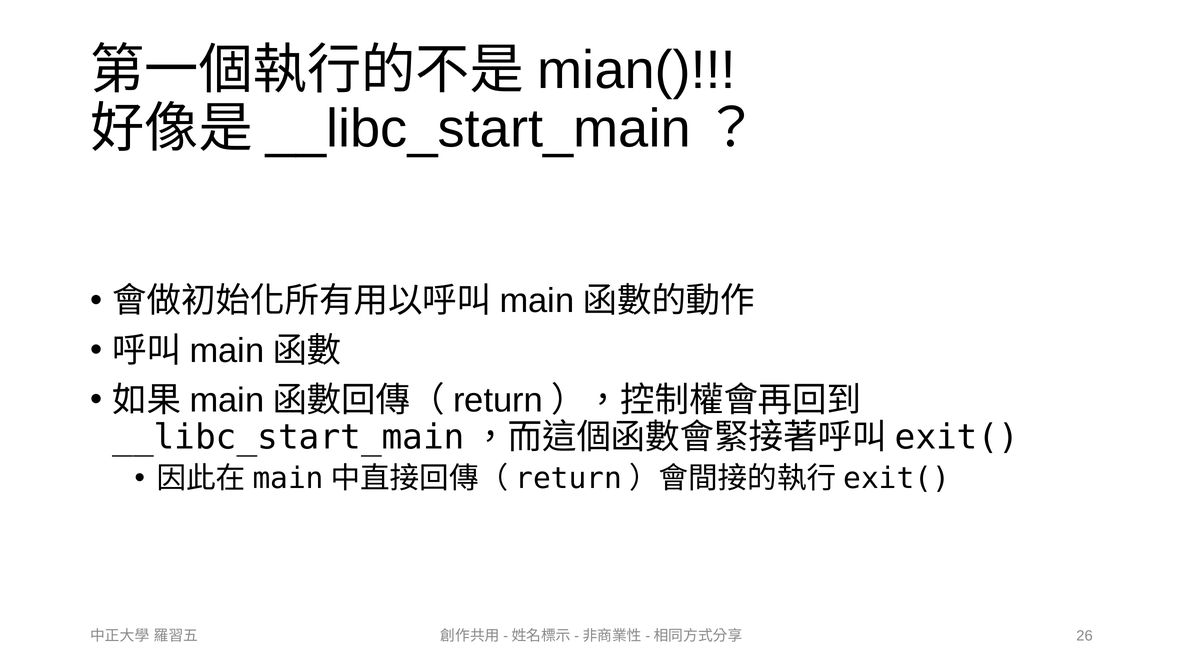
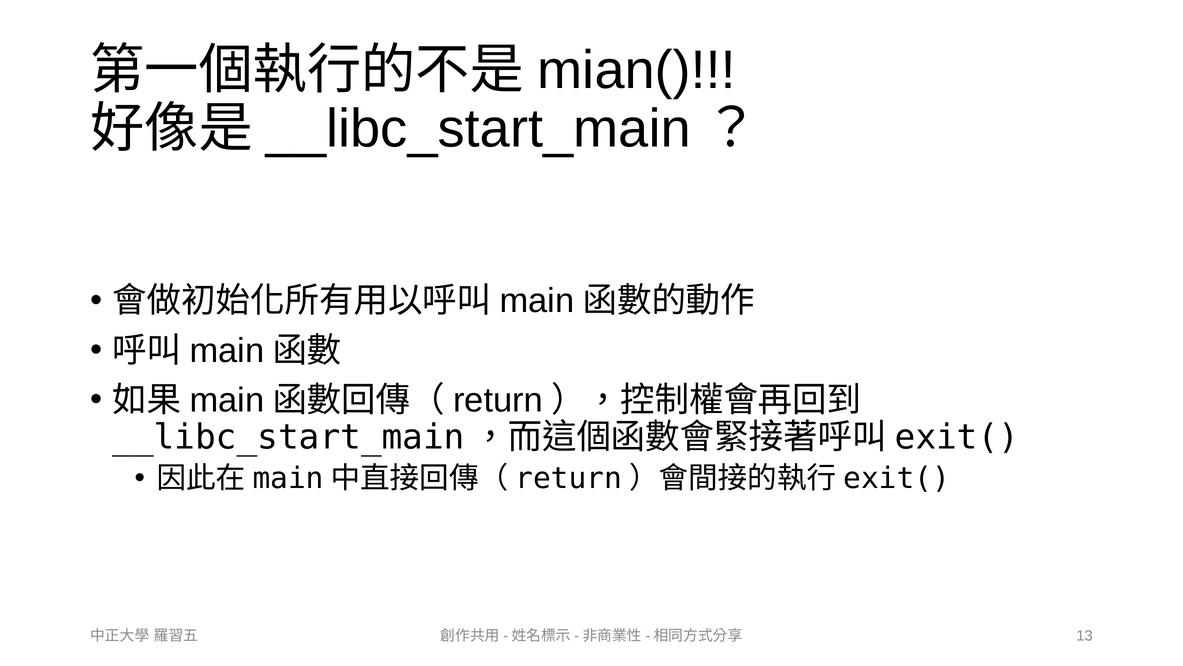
26: 26 -> 13 (1085, 635)
